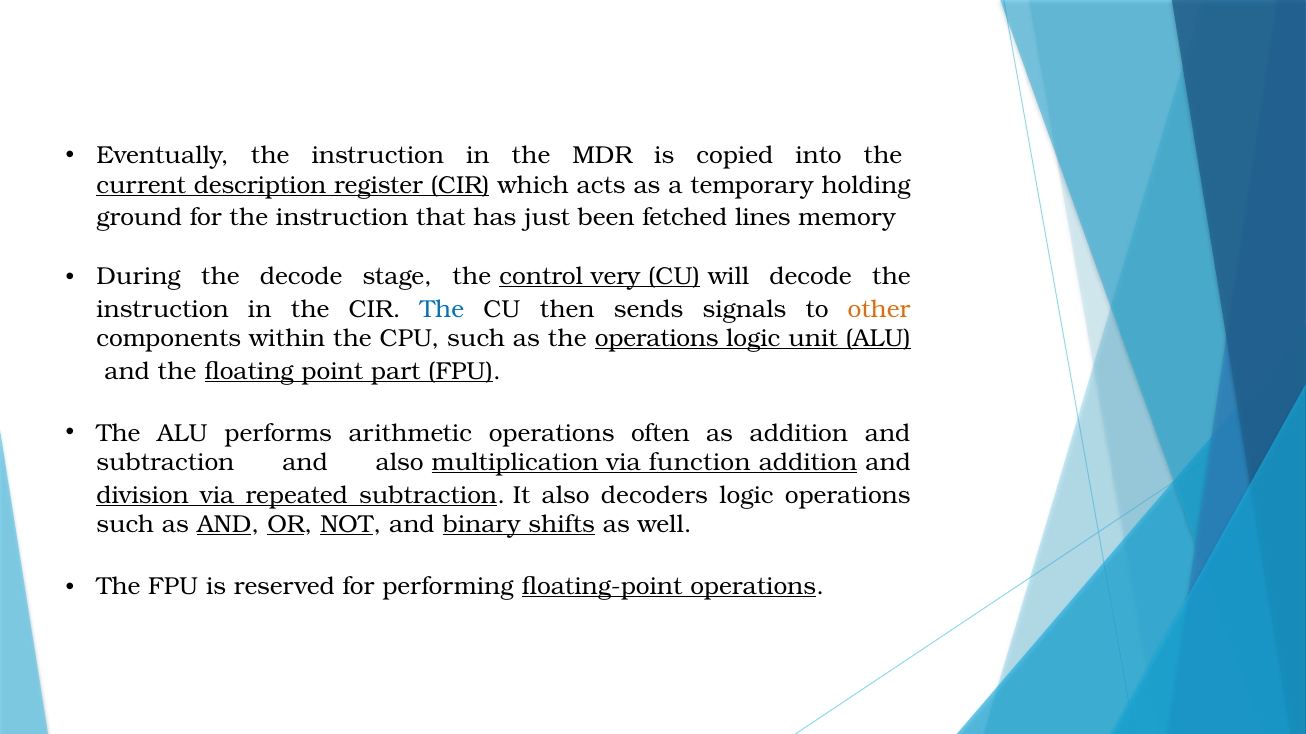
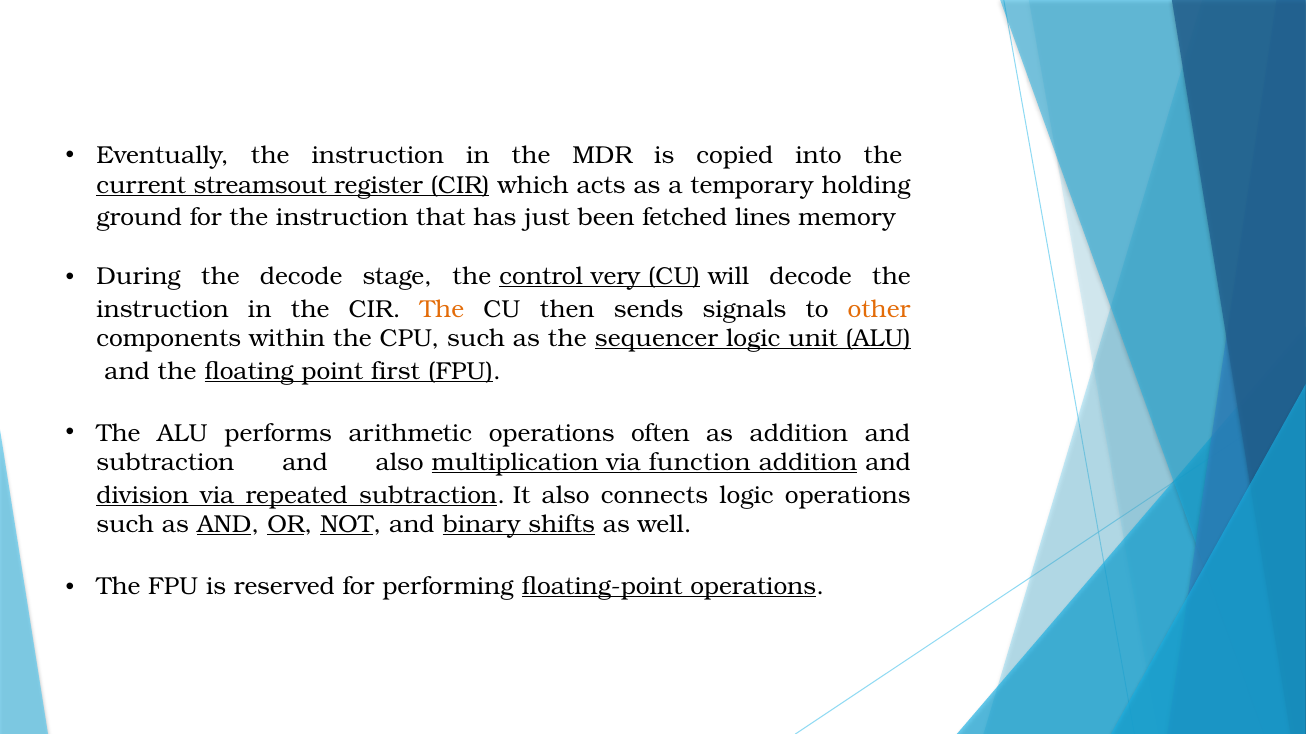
description: description -> streamsout (260, 185)
The colour: blue -> orange (442, 309)
the operations: operations -> sequencer (657, 339)
part: part -> first (396, 371)
decoders: decoders -> connects (654, 495)
